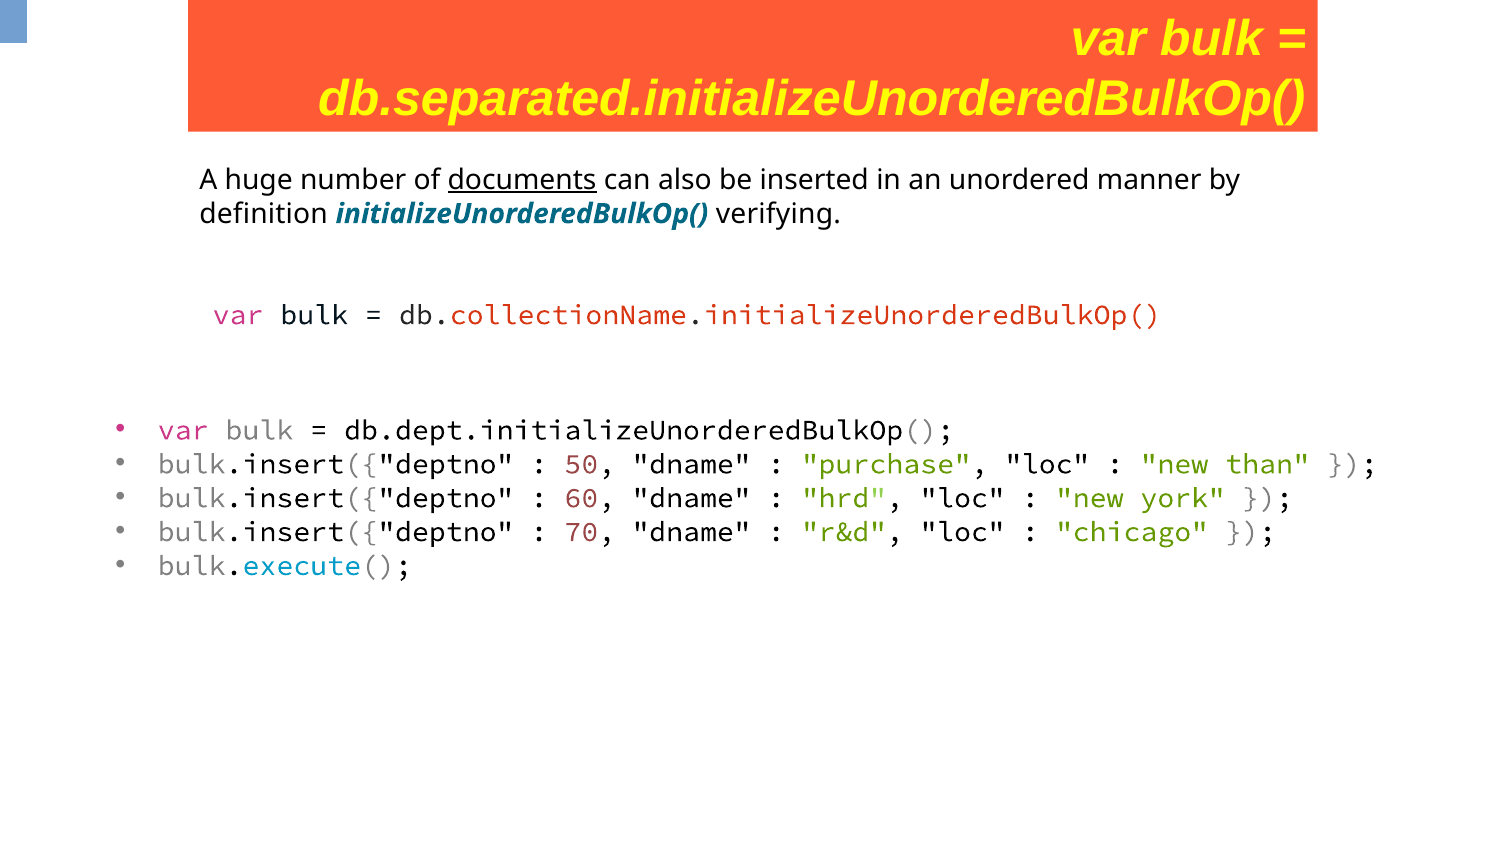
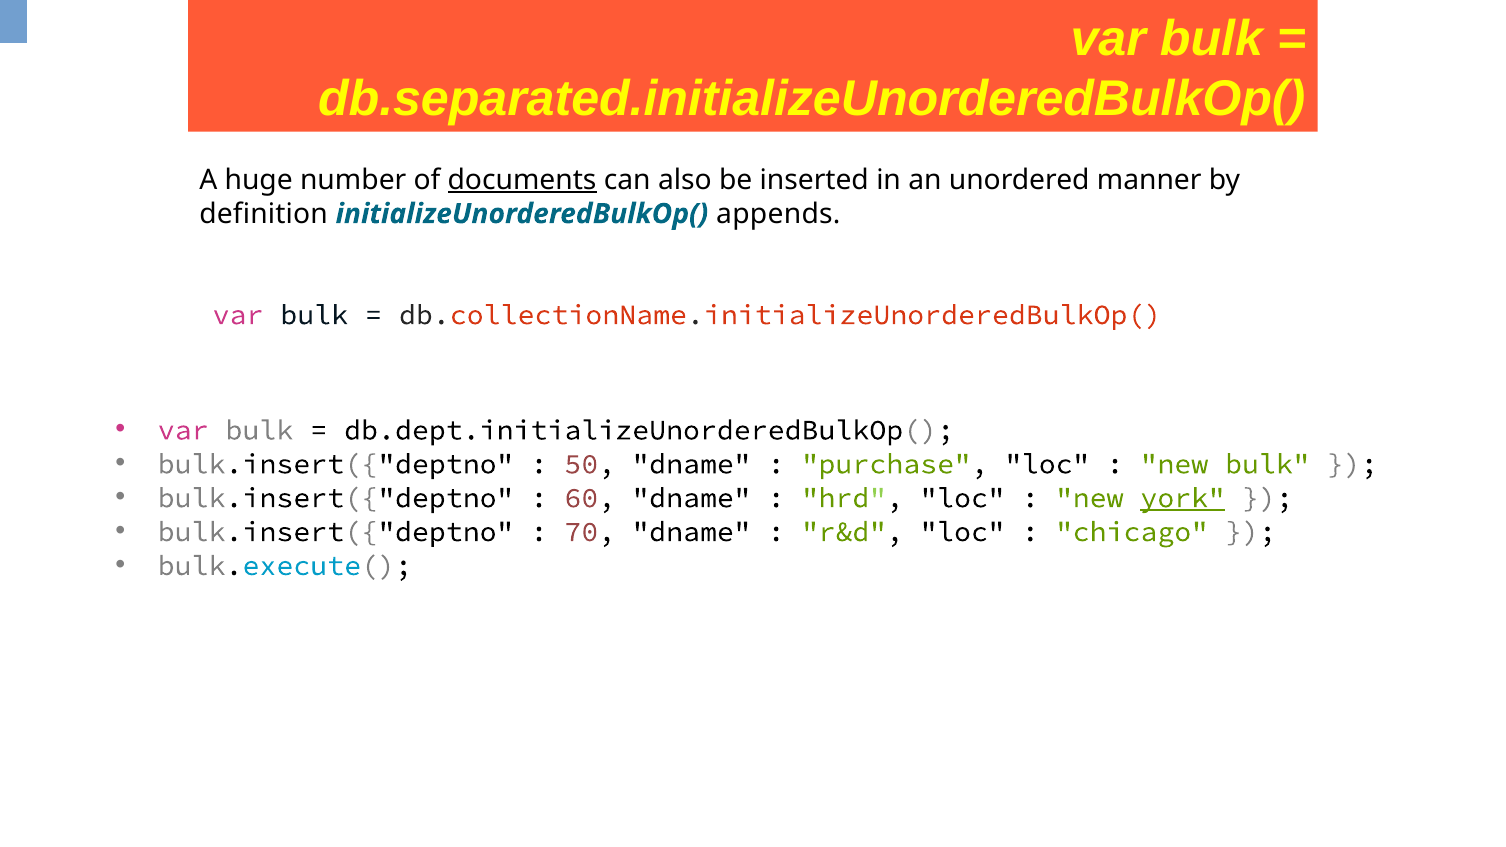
verifying: verifying -> appends (778, 214)
new than: than -> bulk (1267, 464)
york underline: none -> present (1183, 498)
